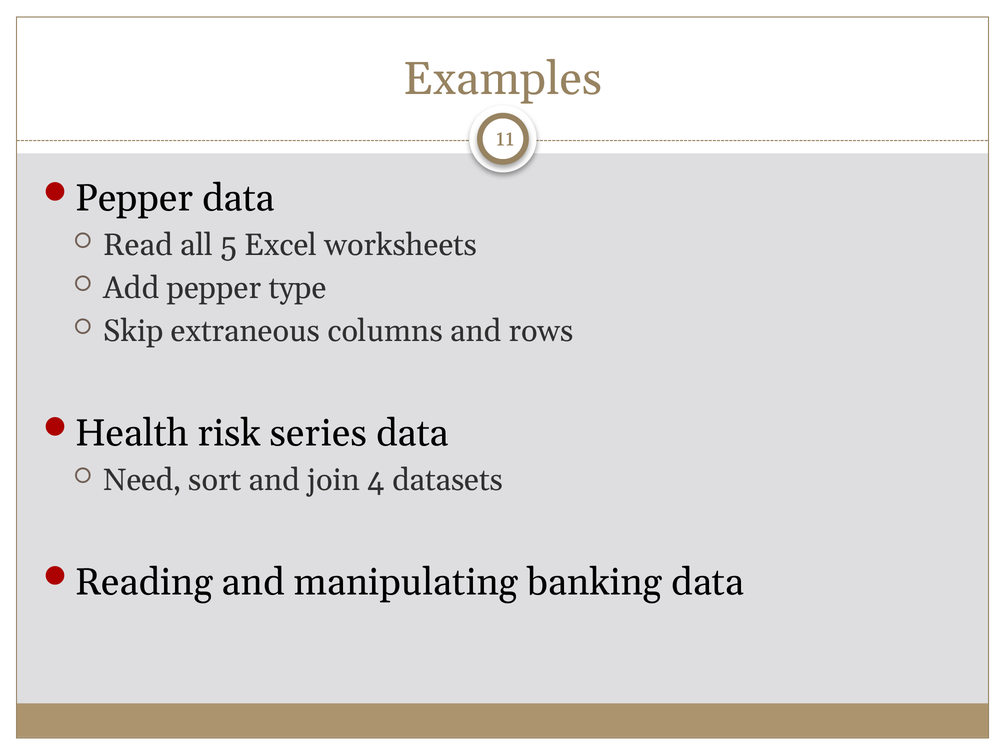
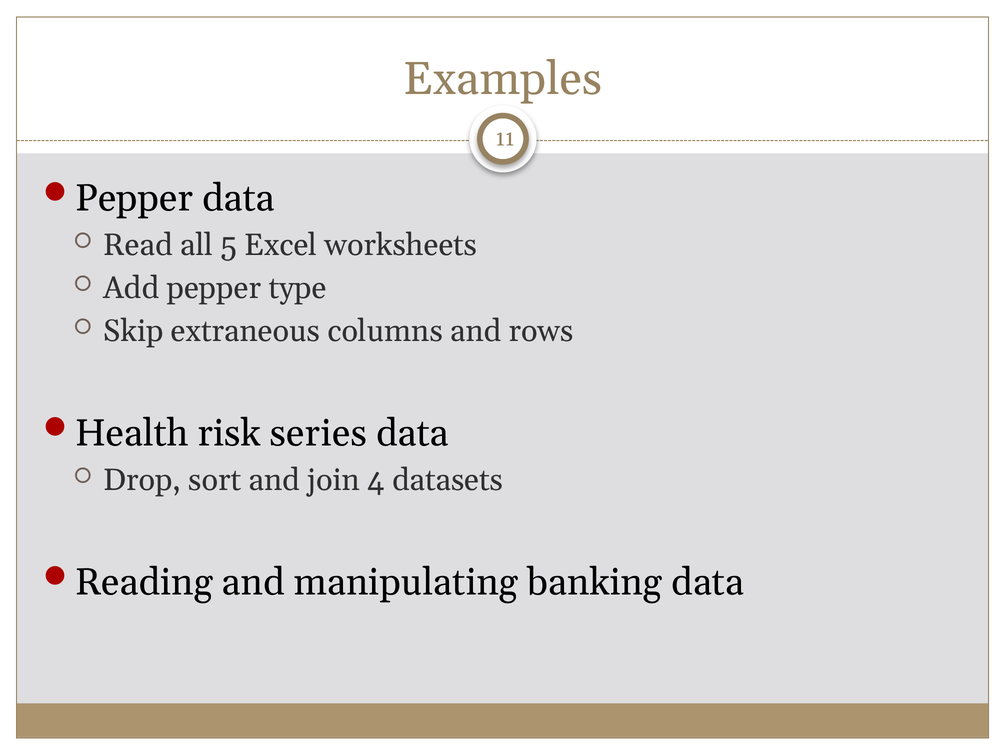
Need: Need -> Drop (142, 480)
